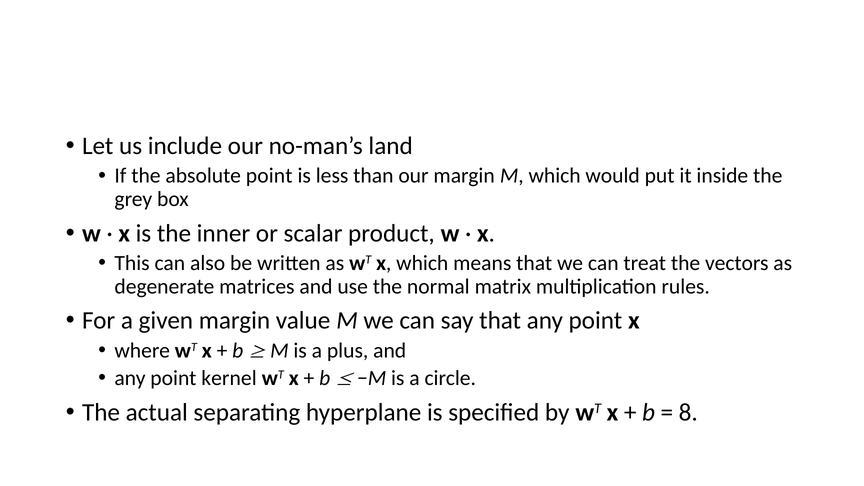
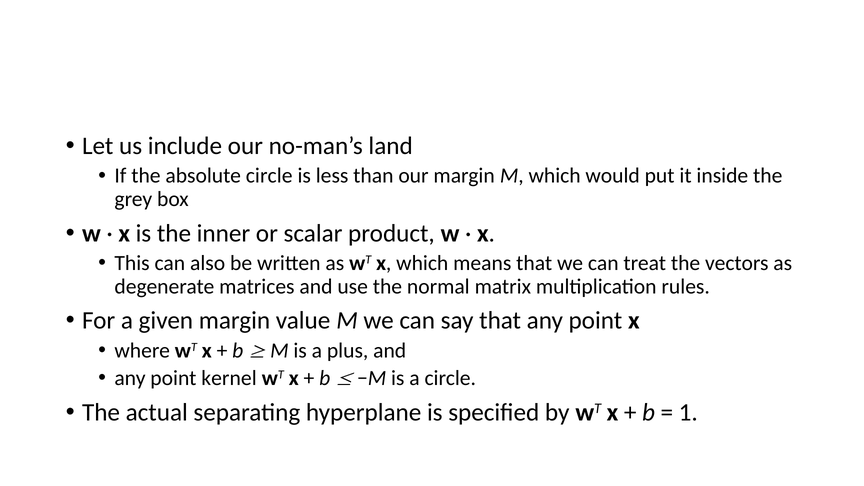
absolute point: point -> circle (269, 176)
8: 8 -> 1 (688, 412)
